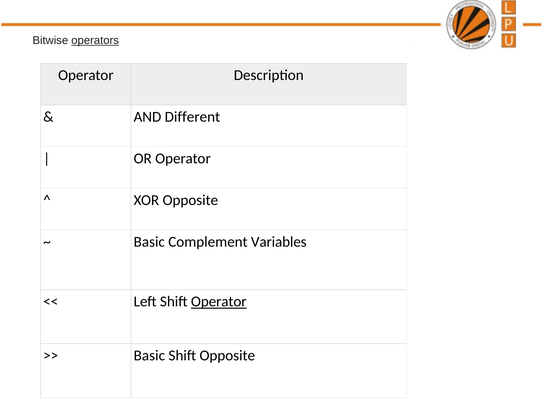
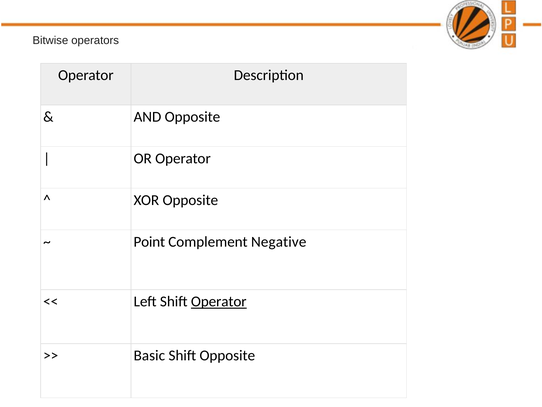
operators underline: present -> none (95, 41)
AND Different: Different -> Opposite (192, 117)
Basic: Basic -> Point (149, 241)
Variables: Variables -> Negative (279, 241)
